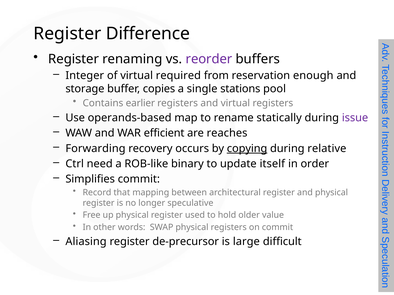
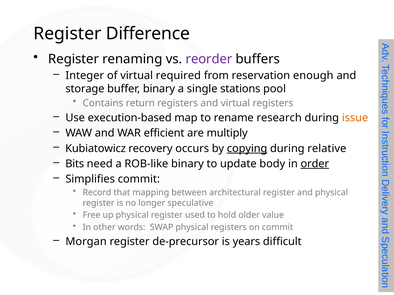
buffer copies: copies -> binary (159, 89)
earlier: earlier -> return (140, 103)
operands-based: operands-based -> execution-based (130, 118)
statically: statically -> research (279, 118)
issue colour: purple -> orange (355, 118)
reaches: reaches -> multiply (227, 133)
Forwarding: Forwarding -> Kubiatowicz (96, 149)
Ctrl: Ctrl -> Bits (75, 164)
itself: itself -> body (272, 164)
order underline: none -> present (315, 164)
Aliasing: Aliasing -> Morgan (86, 242)
large: large -> years (246, 242)
